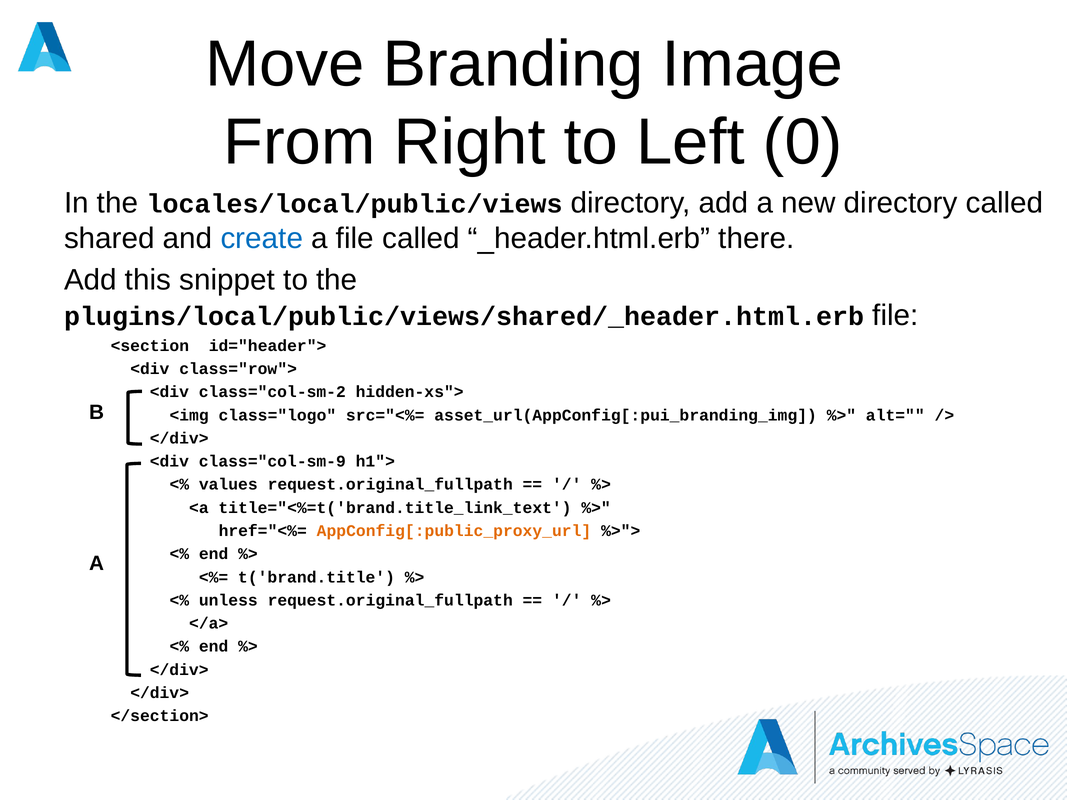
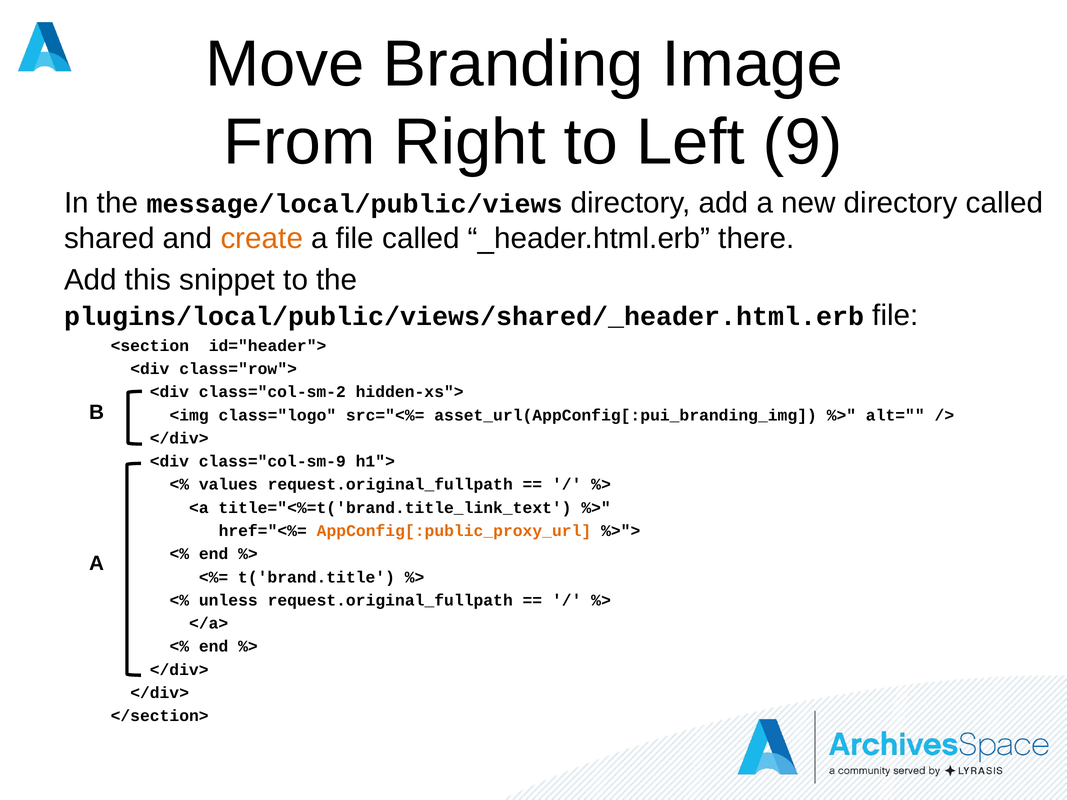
0: 0 -> 9 (803, 142)
locales/local/public/views: locales/local/public/views -> message/local/public/views (355, 204)
create colour: blue -> orange (262, 239)
